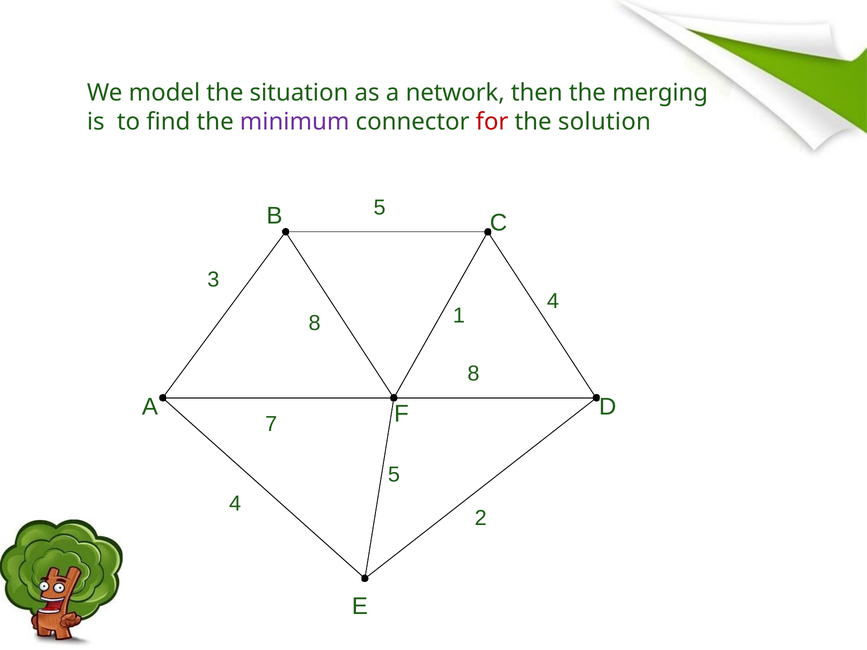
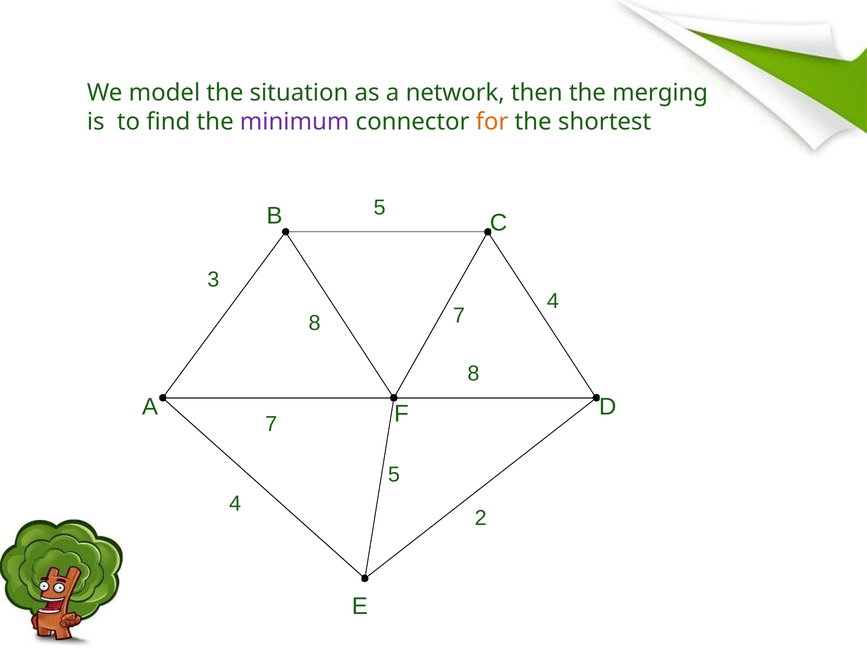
for colour: red -> orange (492, 122)
solution: solution -> shortest (605, 122)
8 1: 1 -> 7 (459, 316)
